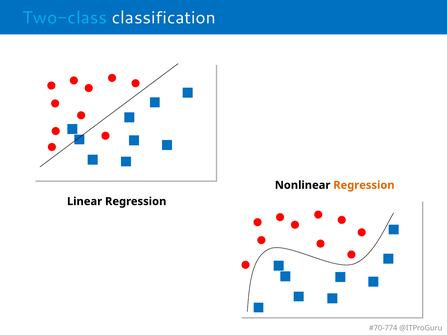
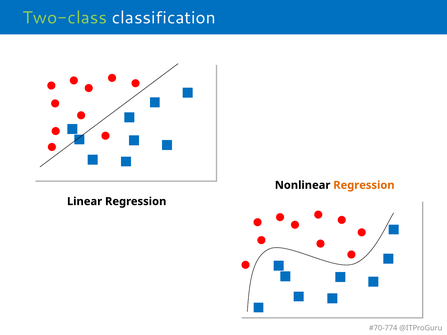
Two-class colour: light blue -> light green (65, 18)
